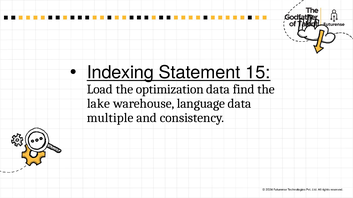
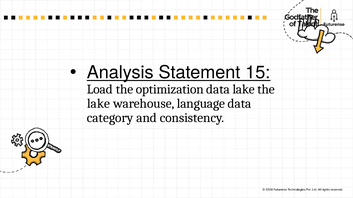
Indexing: Indexing -> Analysis (120, 73)
data find: find -> lake (244, 89)
multiple: multiple -> category (110, 118)
